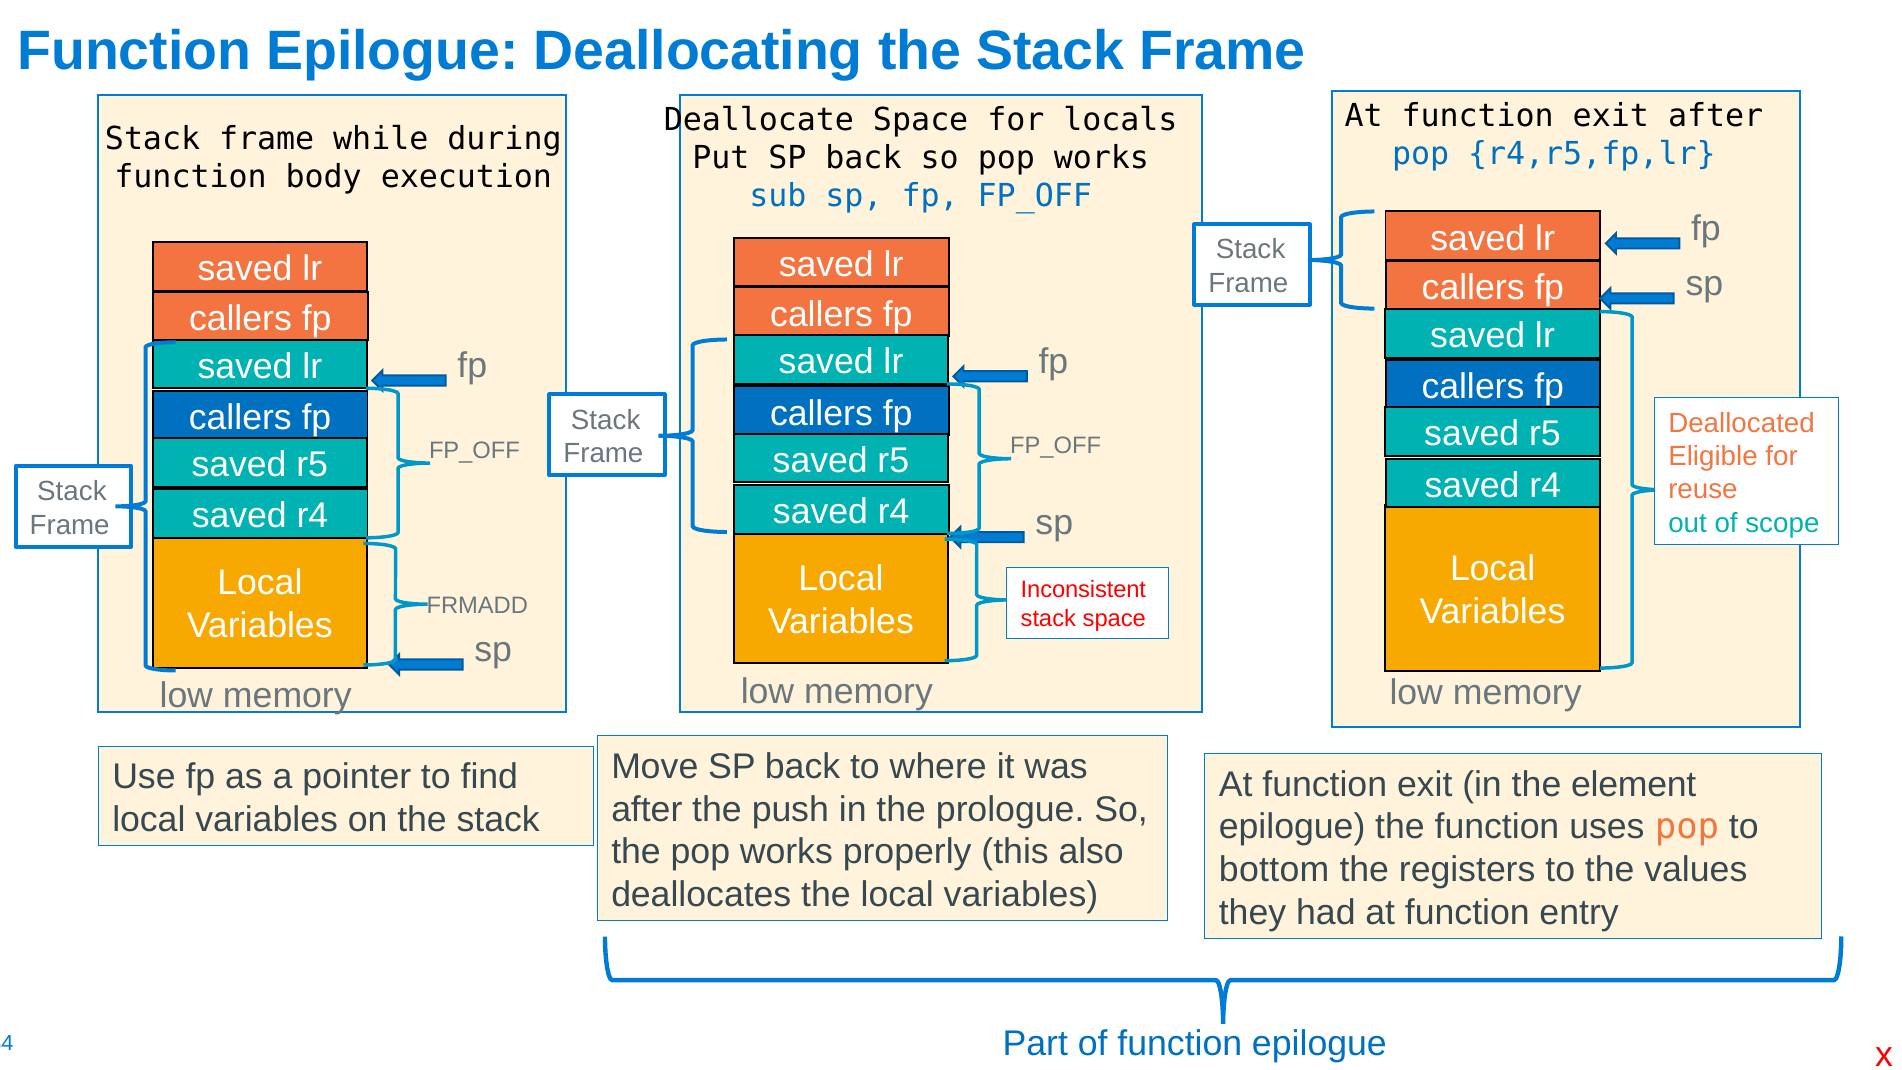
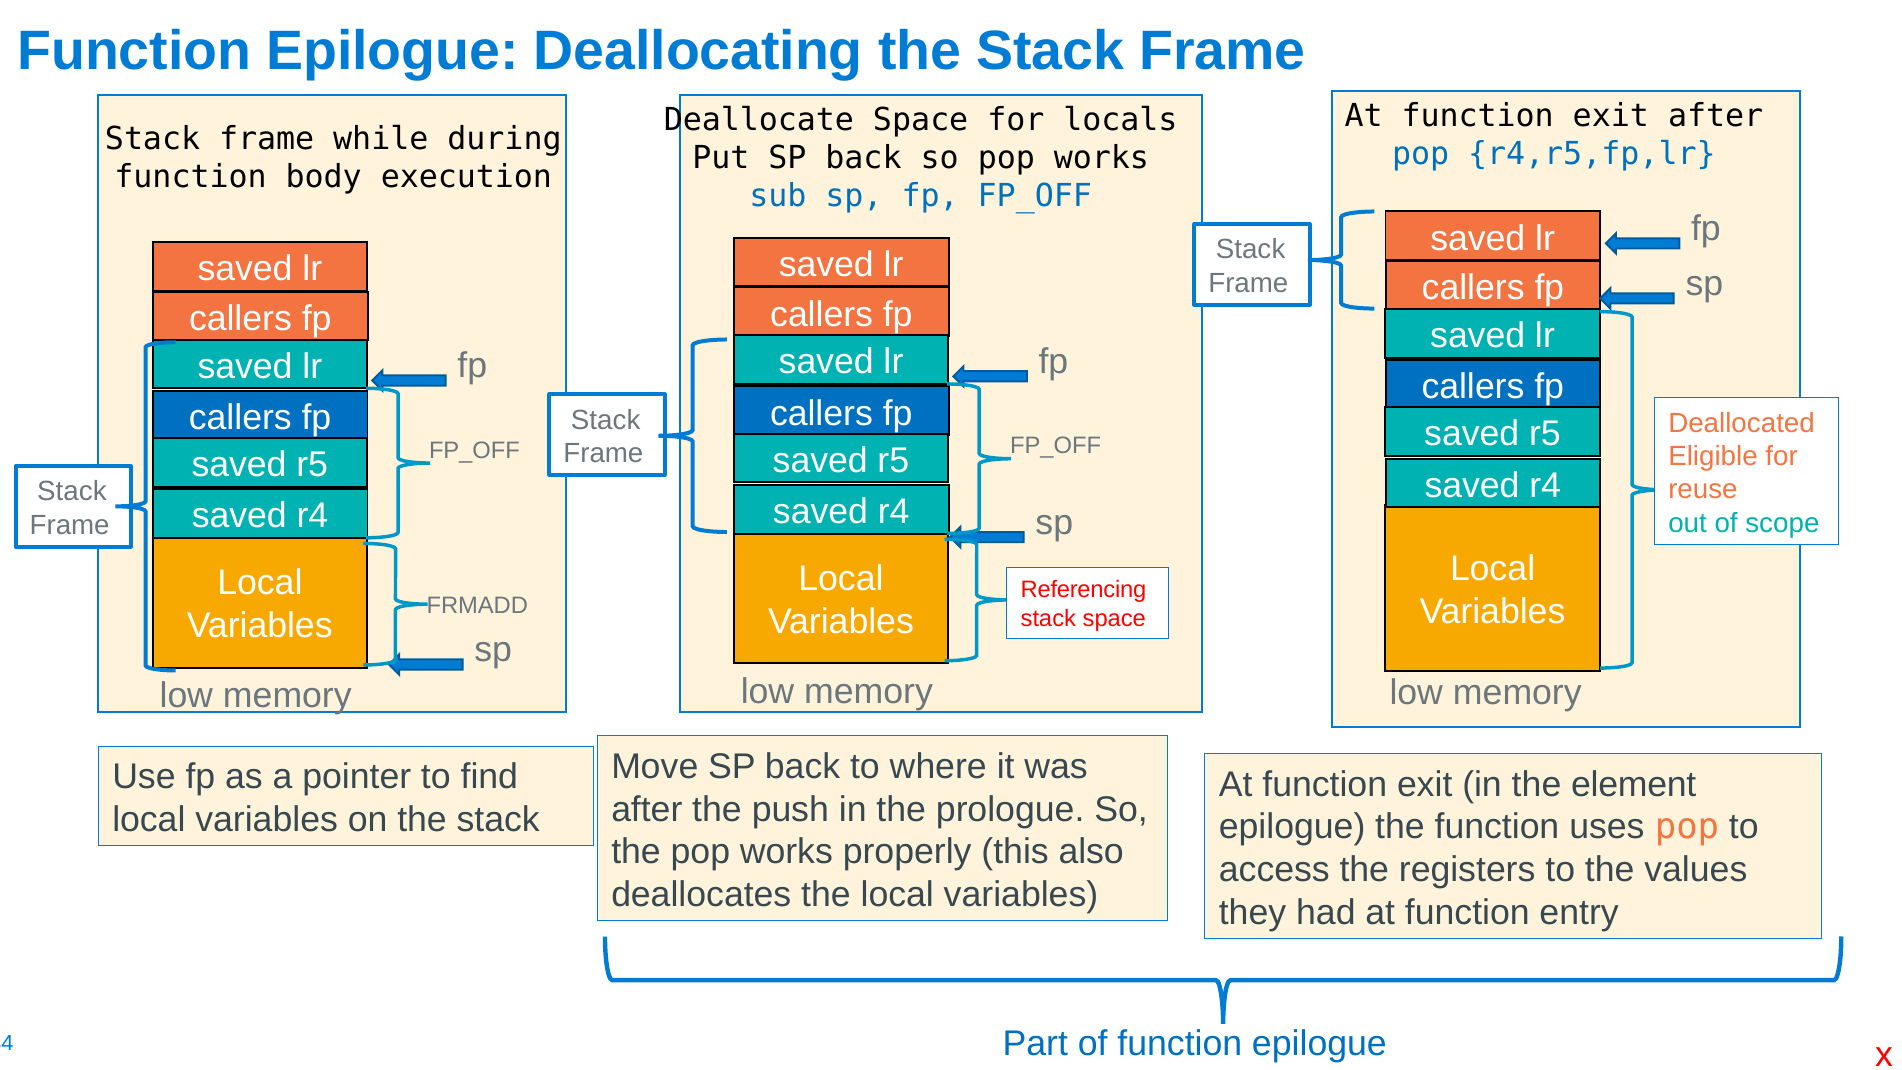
Inconsistent: Inconsistent -> Referencing (1083, 590)
bottom: bottom -> access (1274, 870)
